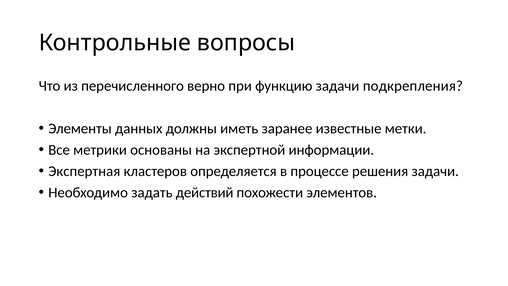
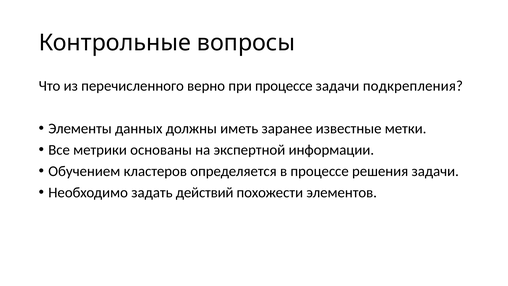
при функцию: функцию -> процессе (284, 86)
Экспертная: Экспертная -> Обучением (84, 171)
